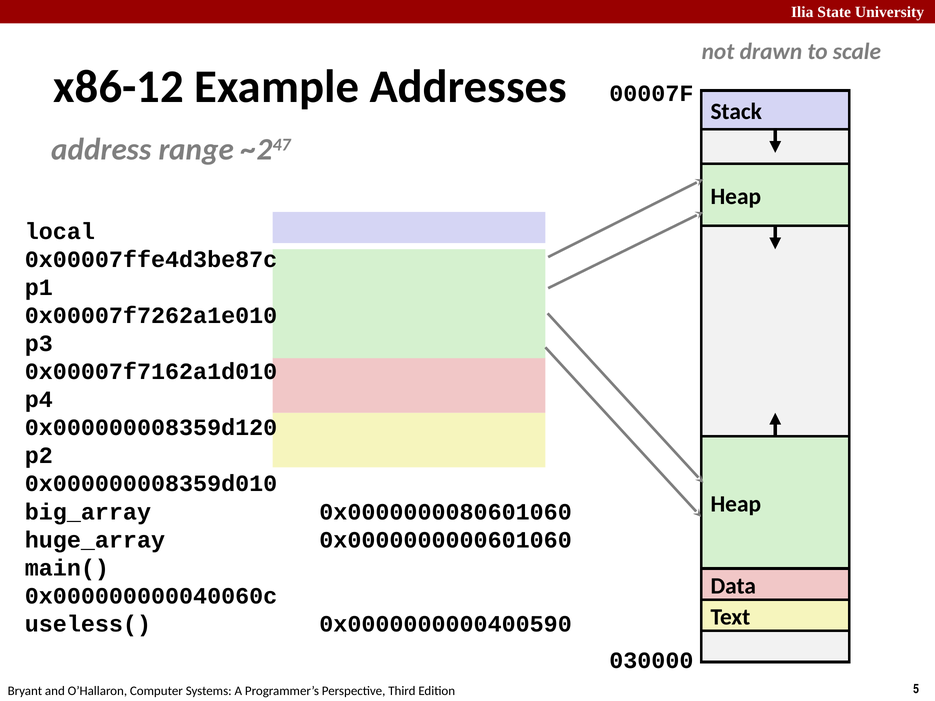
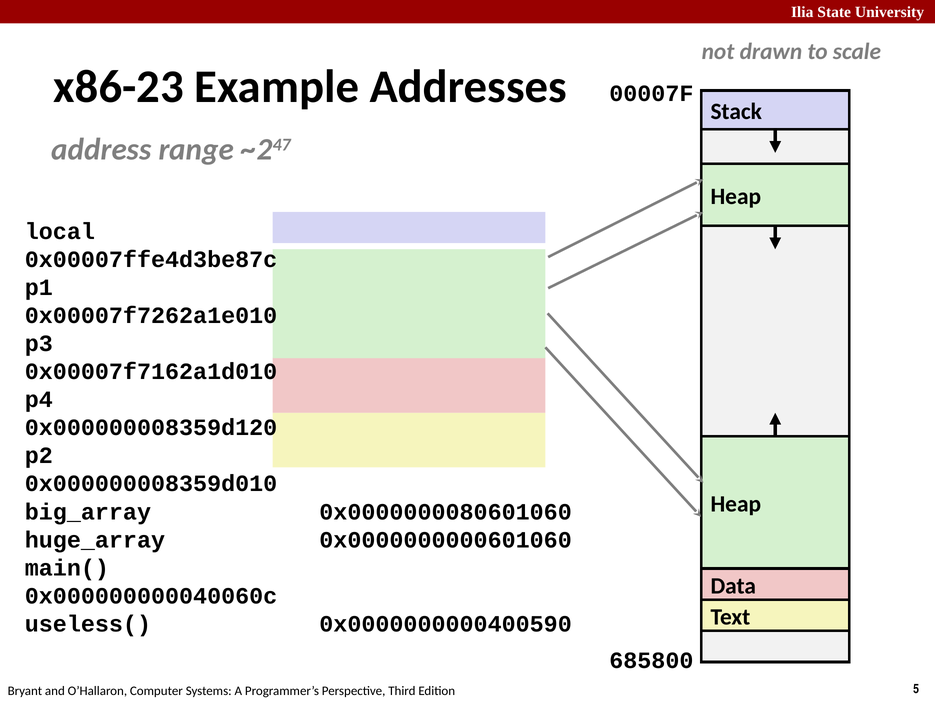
x86-12: x86-12 -> x86-23 (119, 87)
030000: 030000 -> 685800 (651, 661)
